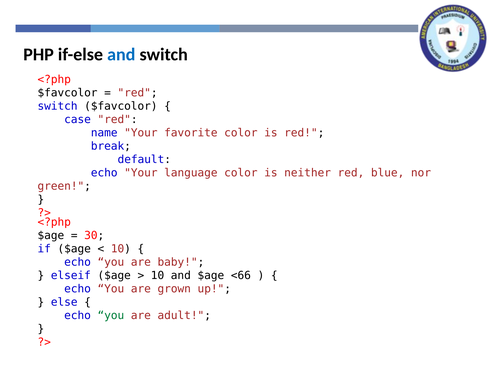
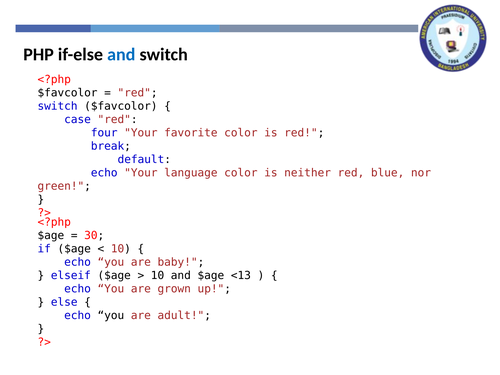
name: name -> four (104, 133)
<66: <66 -> <13 (241, 275)
you colour: green -> black (111, 315)
